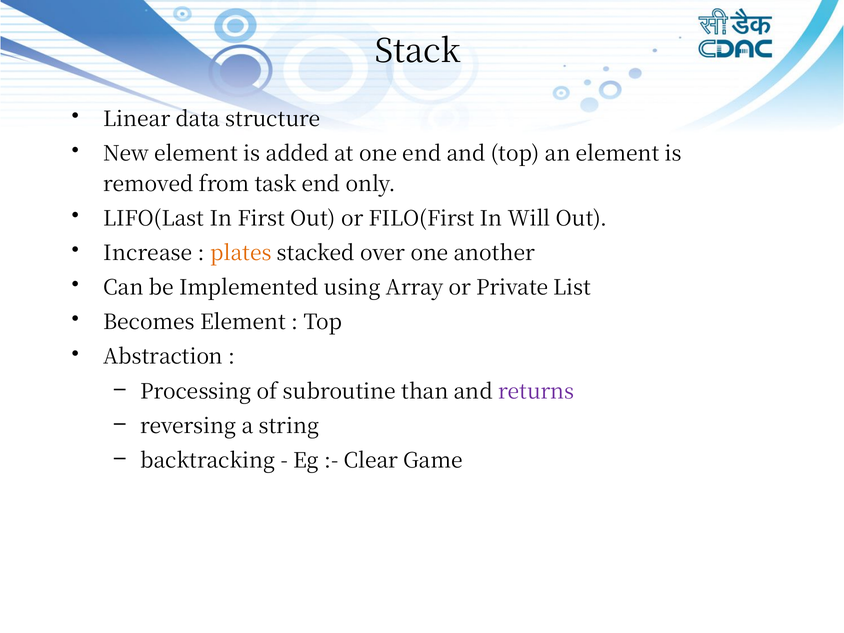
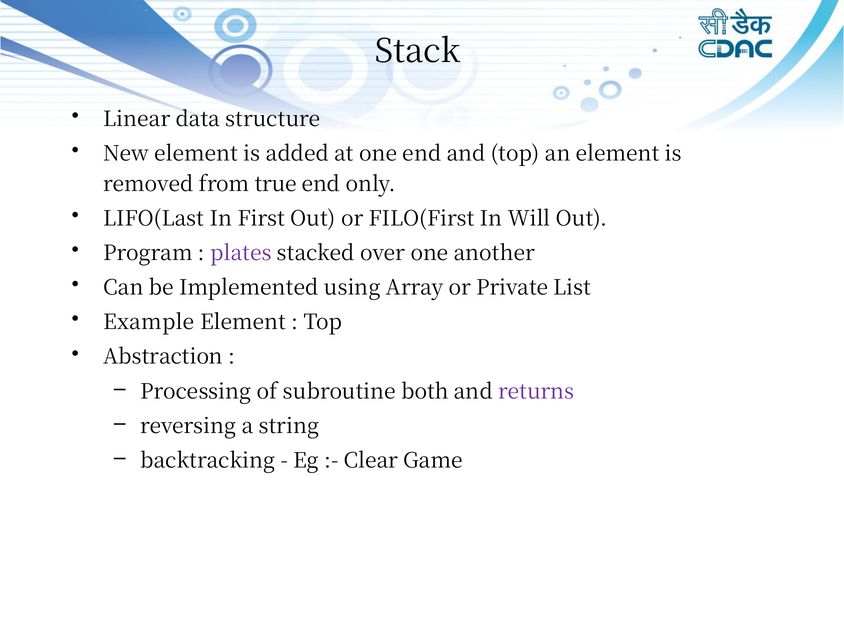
task: task -> true (276, 184)
Increase: Increase -> Program (148, 253)
plates colour: orange -> purple (241, 253)
Becomes: Becomes -> Example (149, 322)
than: than -> both (425, 392)
